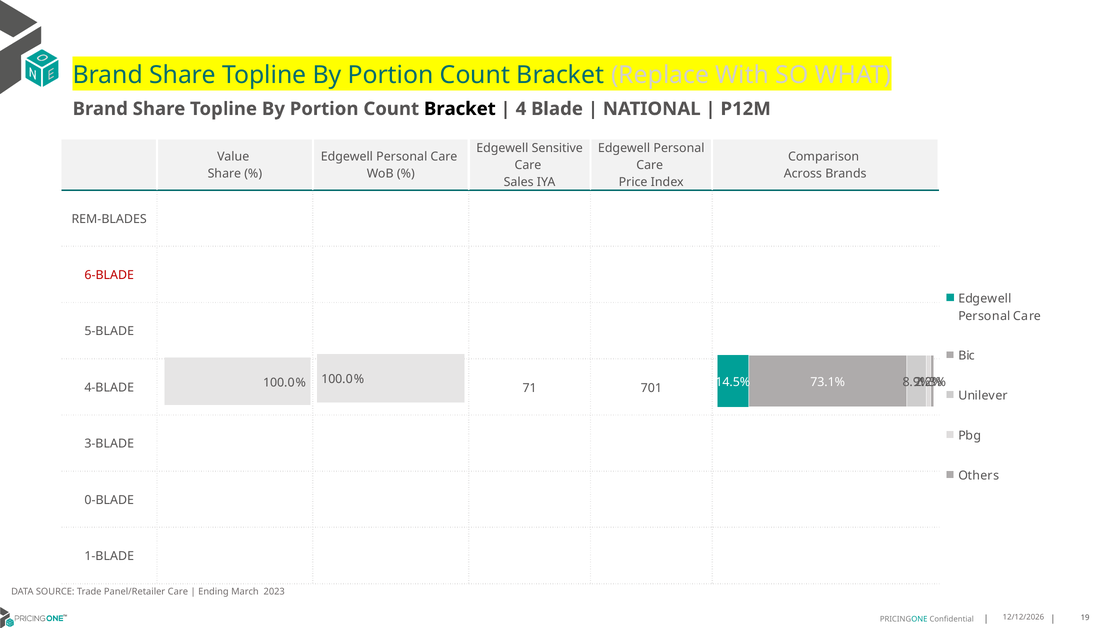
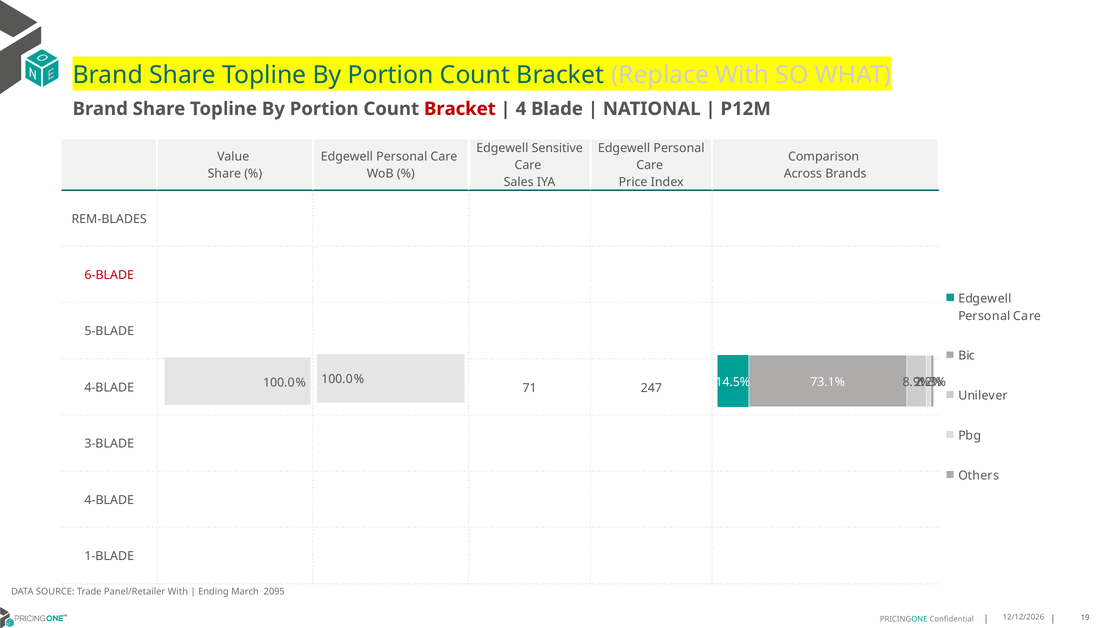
Bracket colour: black -> red (460, 109)
701: 701 -> 247 (651, 388)
0-BLADE: 0-BLADE -> 4-BLADE (109, 500)
Panel/Retailer Care: Care -> With (178, 592)
2023: 2023 -> 2095 (274, 592)
